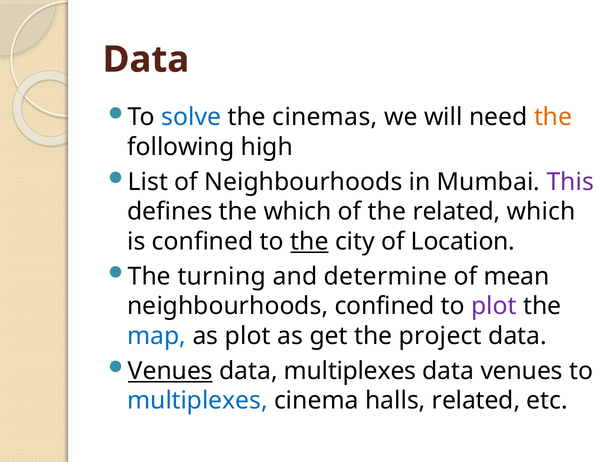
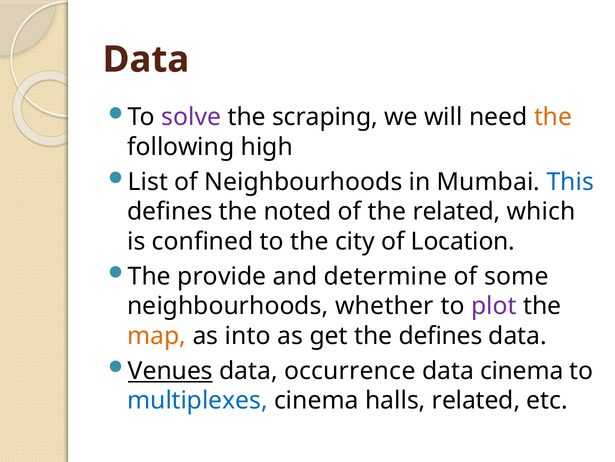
solve colour: blue -> purple (191, 117)
cinemas: cinemas -> scraping (325, 117)
This colour: purple -> blue (570, 182)
the which: which -> noted (298, 211)
the underline: present -> none (309, 241)
turning: turning -> provide (222, 276)
mean: mean -> some (516, 276)
neighbourhoods confined: confined -> whether (384, 306)
map colour: blue -> orange (157, 335)
as plot: plot -> into (248, 335)
the project: project -> defines (441, 335)
data multiplexes: multiplexes -> occurrence (350, 370)
data venues: venues -> cinema (522, 370)
